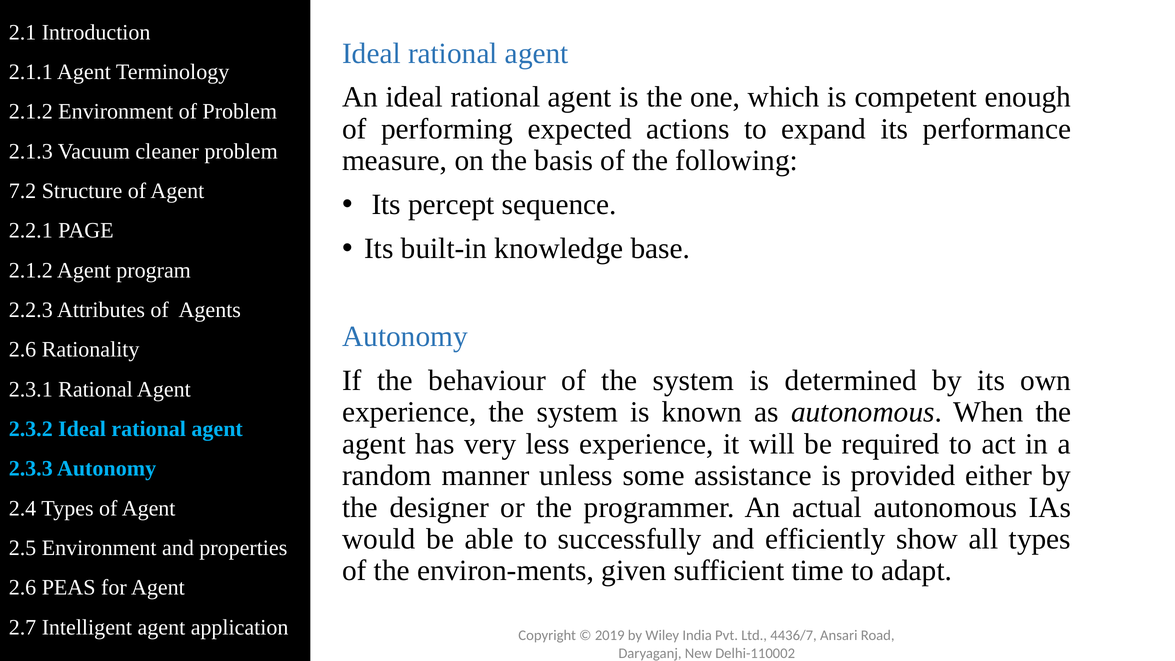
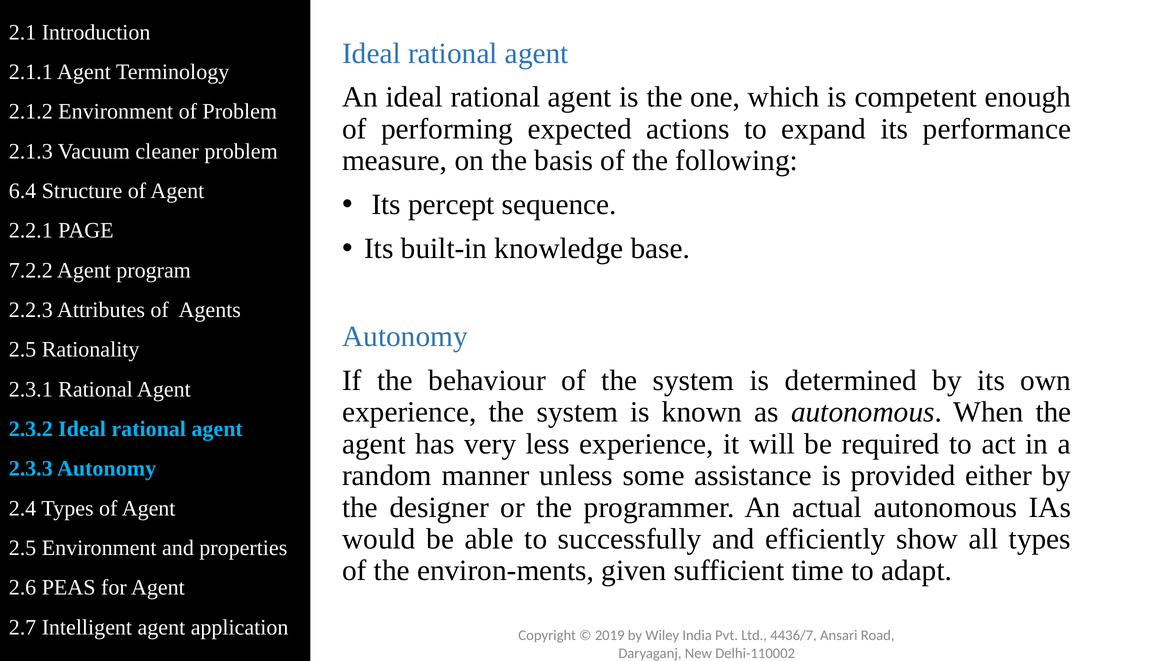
7.2: 7.2 -> 6.4 (23, 191)
2.1.2: 2.1.2 -> 7.2.2 (31, 270)
2.6: 2.6 -> 2.5 (23, 350)
